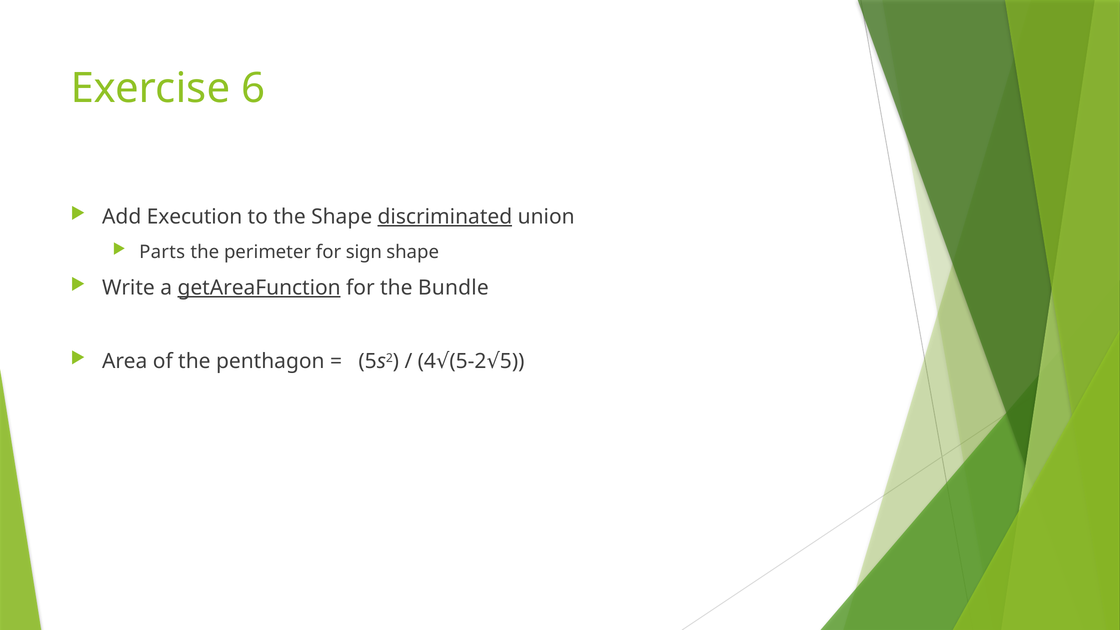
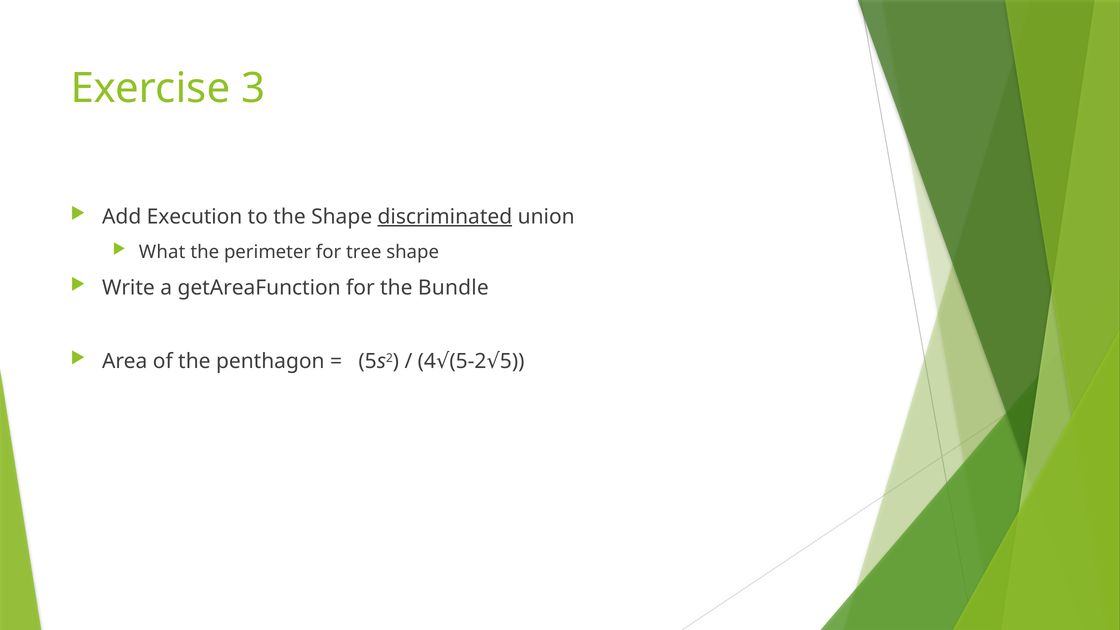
6: 6 -> 3 (253, 88)
Parts: Parts -> What (162, 252)
sign: sign -> tree (364, 252)
getAreaFunction underline: present -> none (259, 288)
